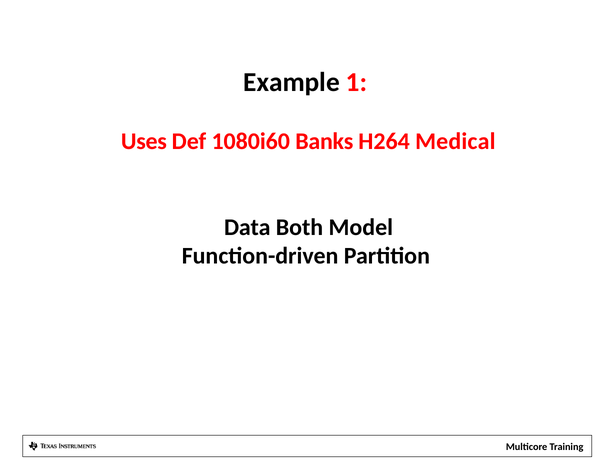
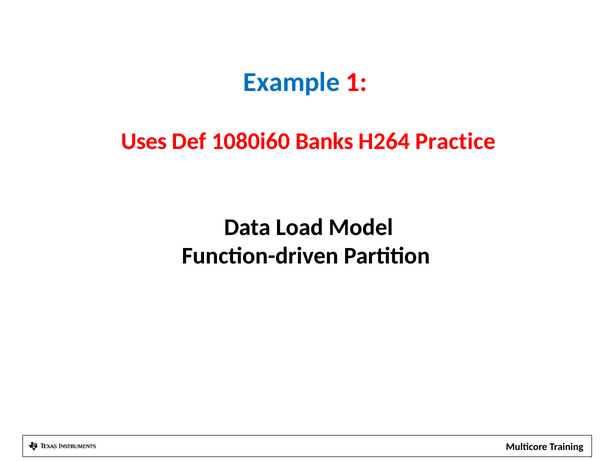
Example colour: black -> blue (292, 82)
Medical: Medical -> Practice (455, 141)
Both: Both -> Load (300, 227)
